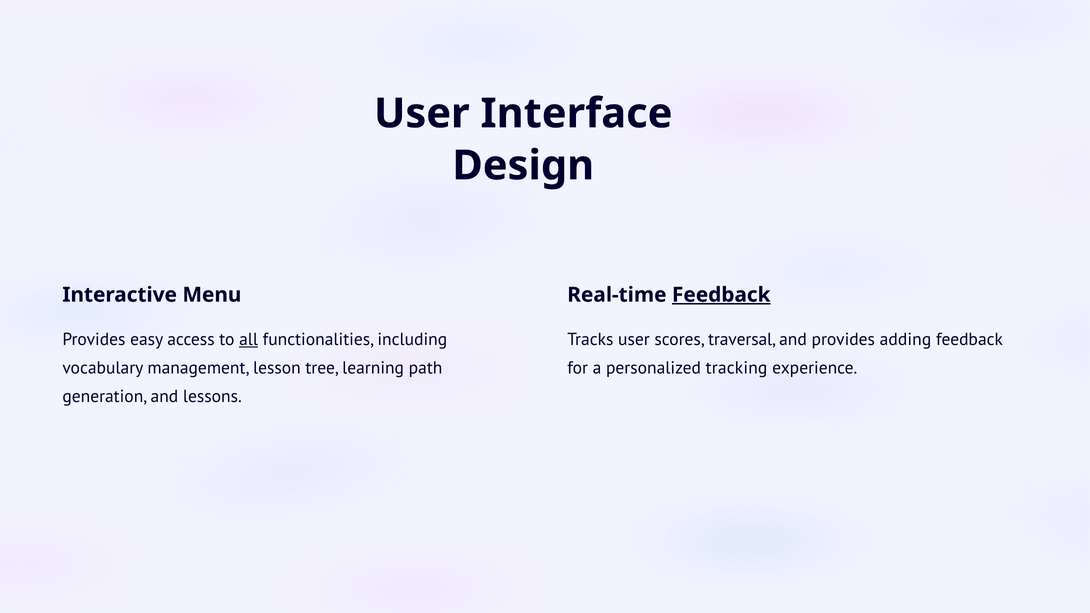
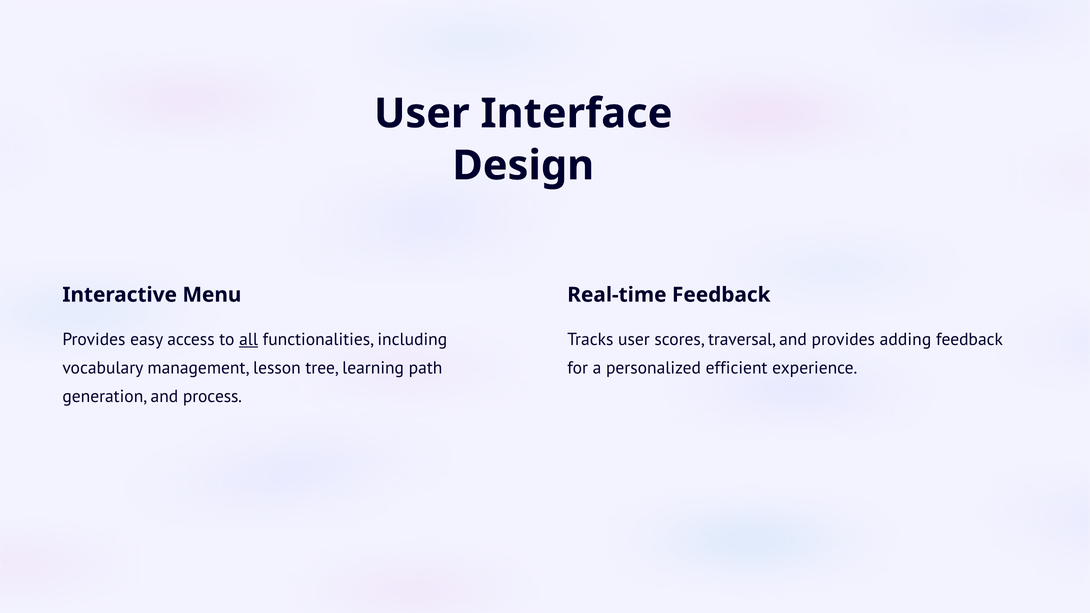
Feedback underline: present -> none (721, 295)
tracking: tracking -> efficient (737, 368)
lessons: lessons -> process (212, 396)
